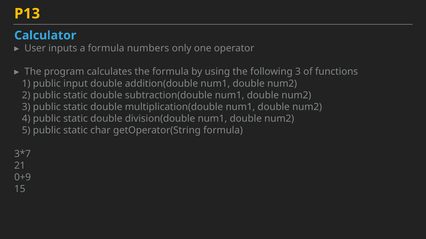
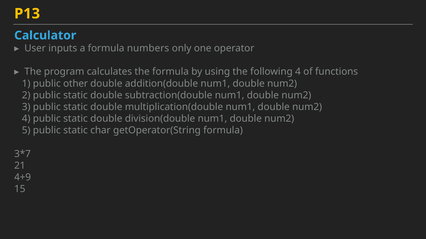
following 3: 3 -> 4 (298, 72)
input: input -> other (76, 84)
0+9: 0+9 -> 4+9 (23, 178)
